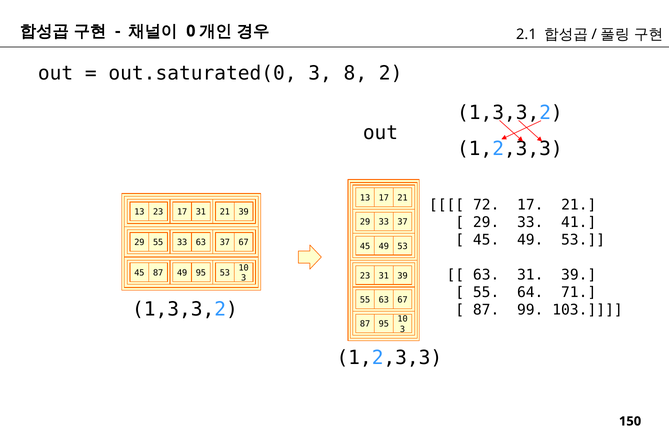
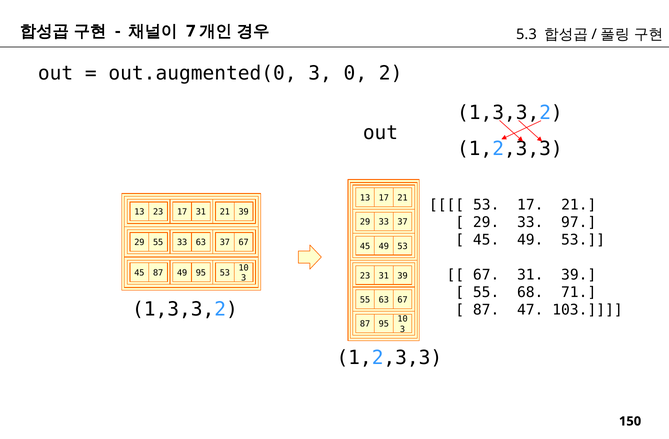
0: 0 -> 7 (191, 31)
2.1: 2.1 -> 5.3 (526, 34)
out.saturated(0: out.saturated(0 -> out.augmented(0 (203, 74)
8: 8 -> 0 (355, 74)
72: 72 -> 53 (486, 205)
41: 41 -> 97 (579, 222)
63: 63 -> 67 (486, 275)
64: 64 -> 68 (530, 293)
99: 99 -> 47 (530, 310)
